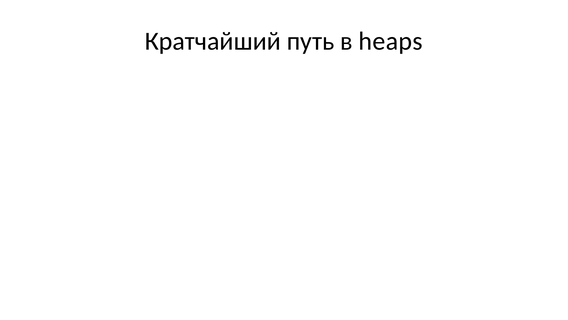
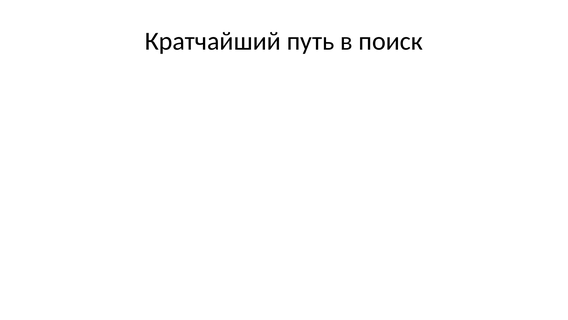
heaps: heaps -> поиск (391, 41)
